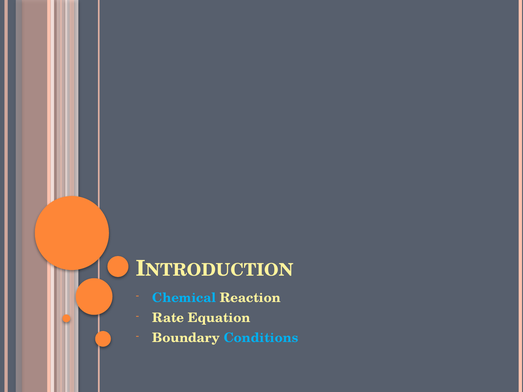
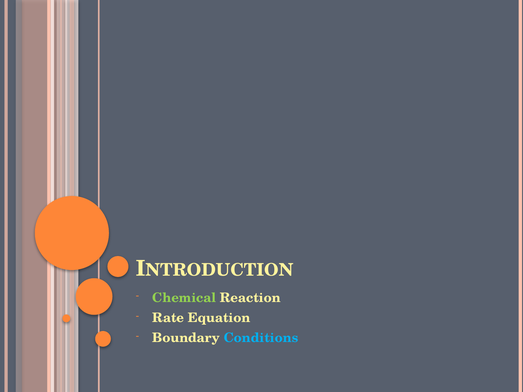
Chemical colour: light blue -> light green (184, 298)
